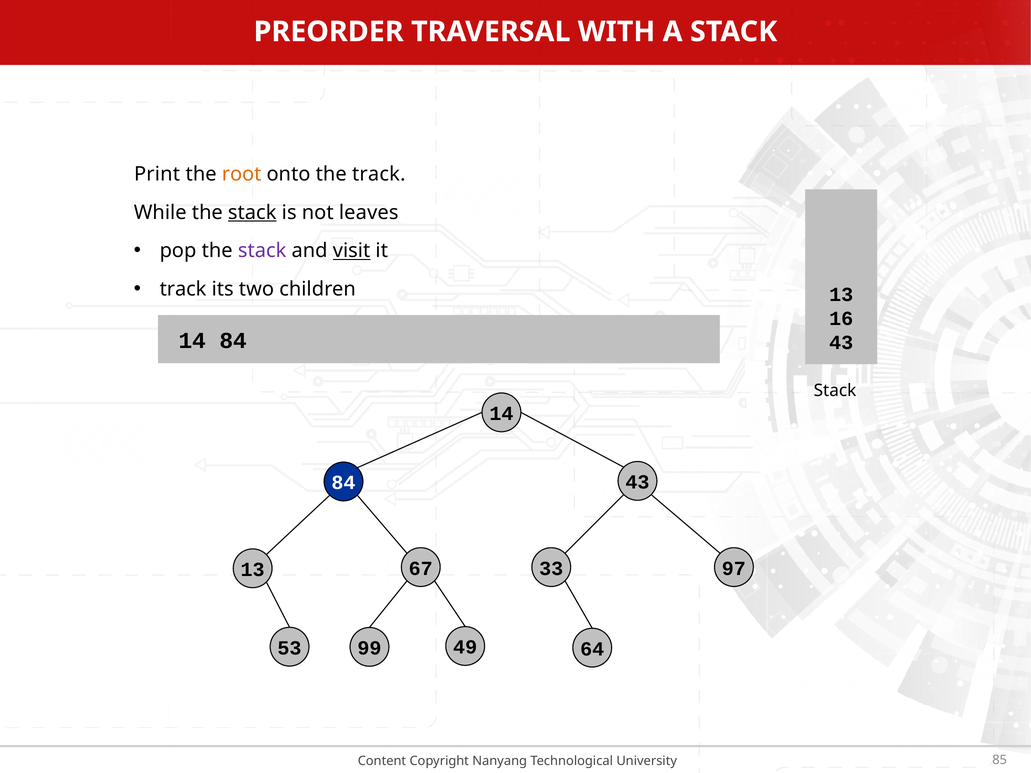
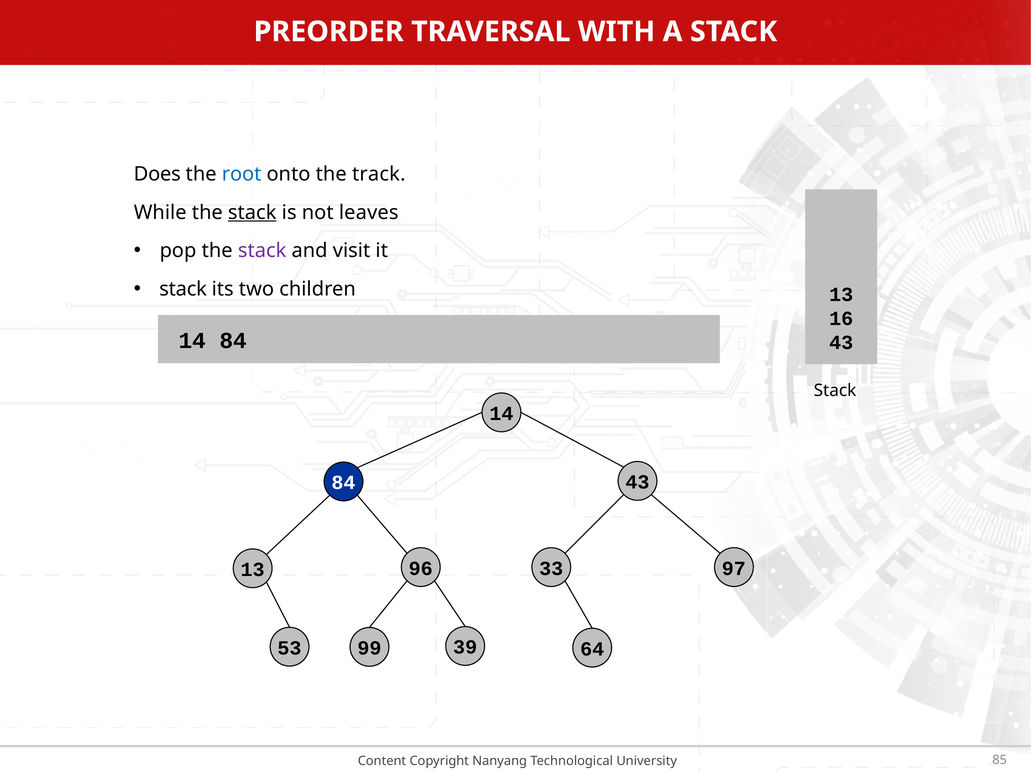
Print: Print -> Does (157, 174)
root colour: orange -> blue (242, 174)
visit underline: present -> none (352, 251)
track: track -> stack (183, 289)
67: 67 -> 96 (421, 569)
49: 49 -> 39 (465, 648)
